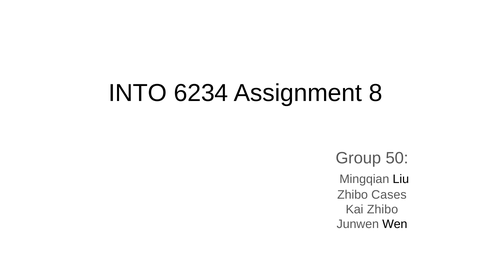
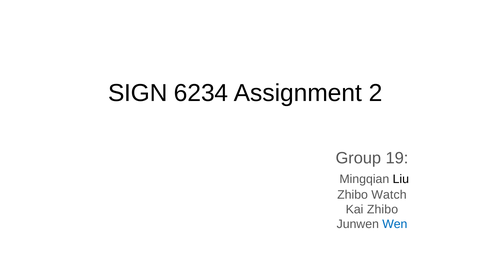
INTO: INTO -> SIGN (138, 93)
8: 8 -> 2 (376, 93)
50: 50 -> 19 (397, 158)
Cases: Cases -> Watch (389, 195)
Wen colour: black -> blue (395, 224)
